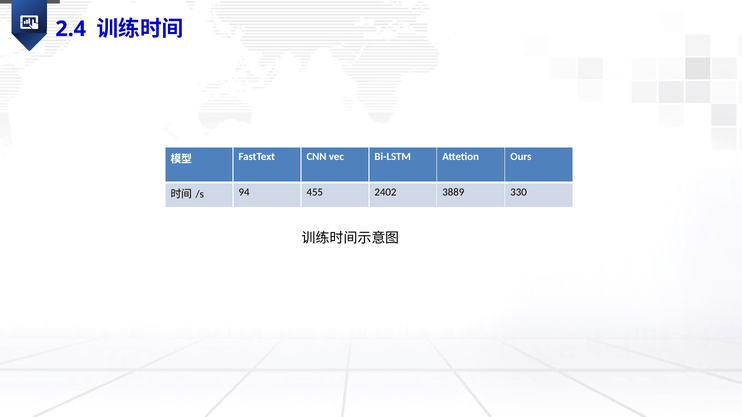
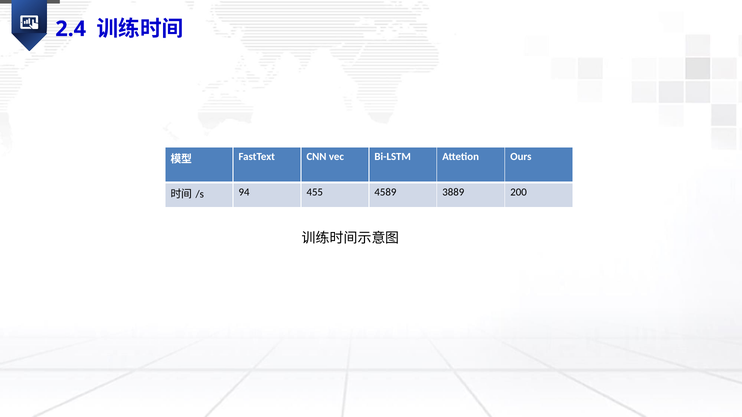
2402: 2402 -> 4589 (385, 192)
330: 330 -> 200 (519, 192)
